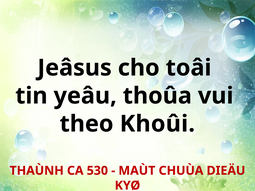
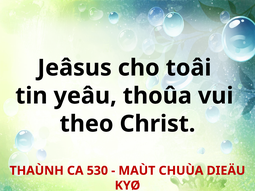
Khoûi: Khoûi -> Christ (157, 124)
